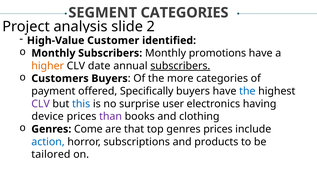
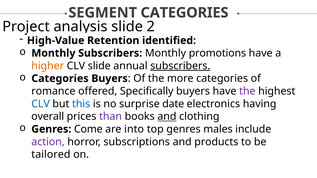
Customer: Customer -> Retention (113, 41)
CLV date: date -> slide (99, 66)
Customers: Customers -> Categories (60, 79)
payment: payment -> romance (53, 91)
the colour: blue -> purple (247, 91)
CLV colour: purple -> blue (41, 104)
user: user -> date (173, 104)
device: device -> overall (48, 117)
and underline: none -> present (167, 117)
that: that -> into (134, 129)
genres prices: prices -> males (218, 129)
action colour: blue -> purple (48, 142)
